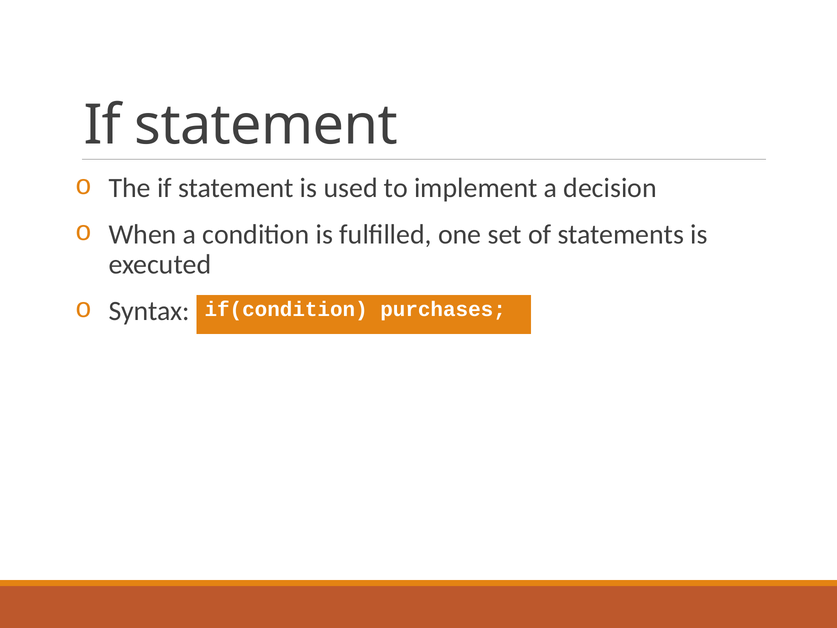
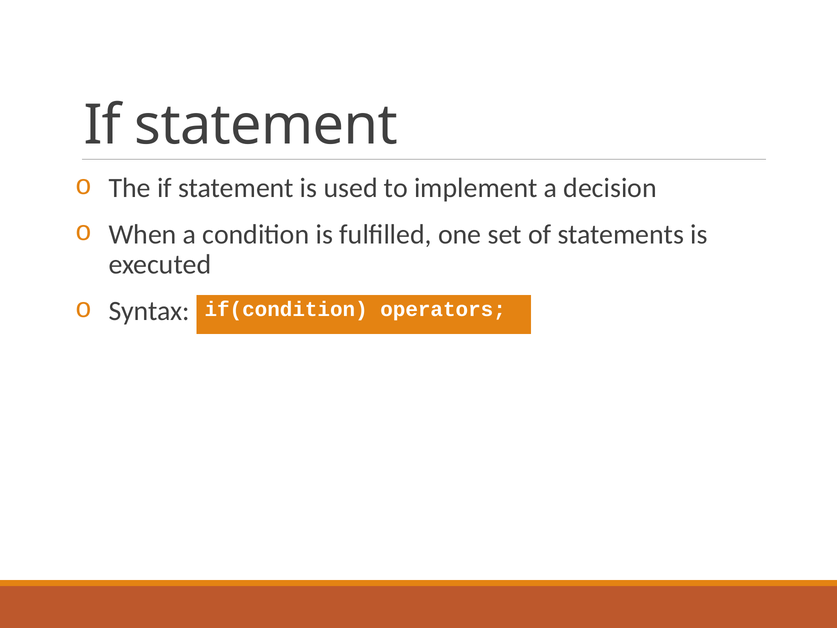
purchases: purchases -> operators (443, 309)
